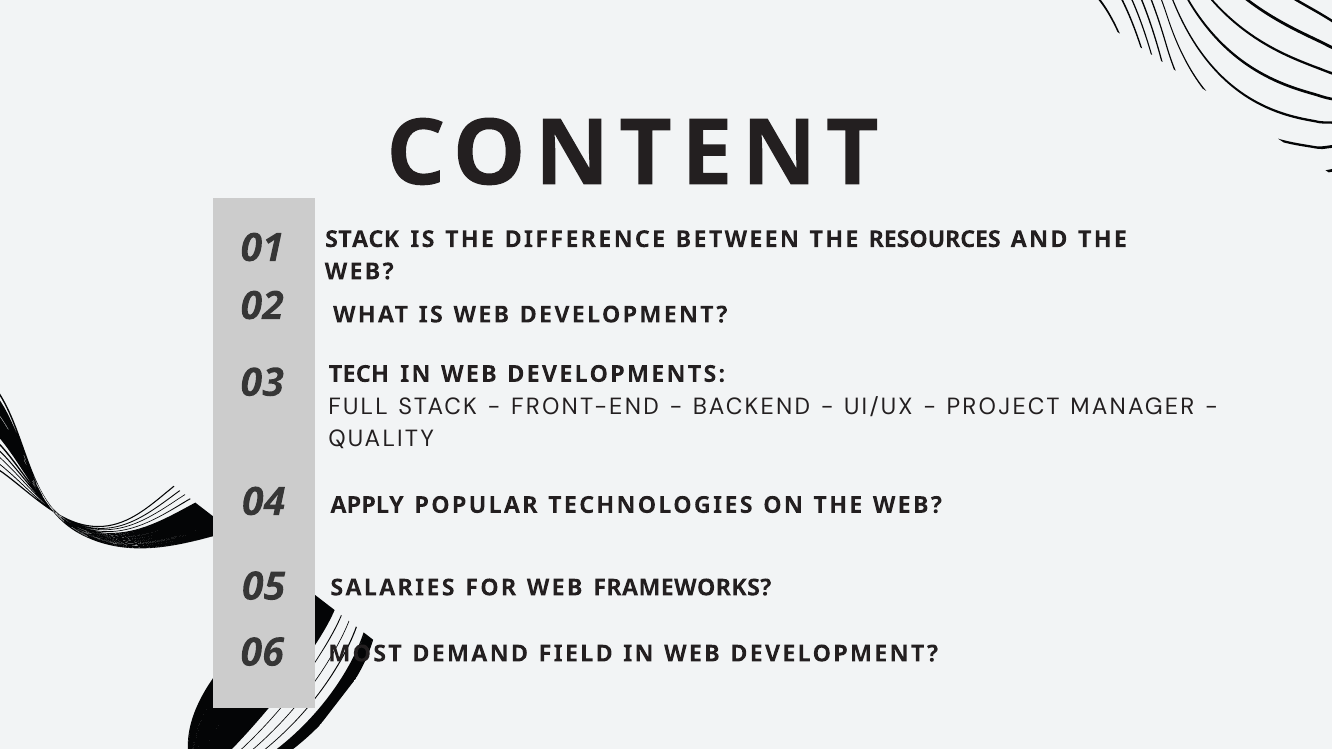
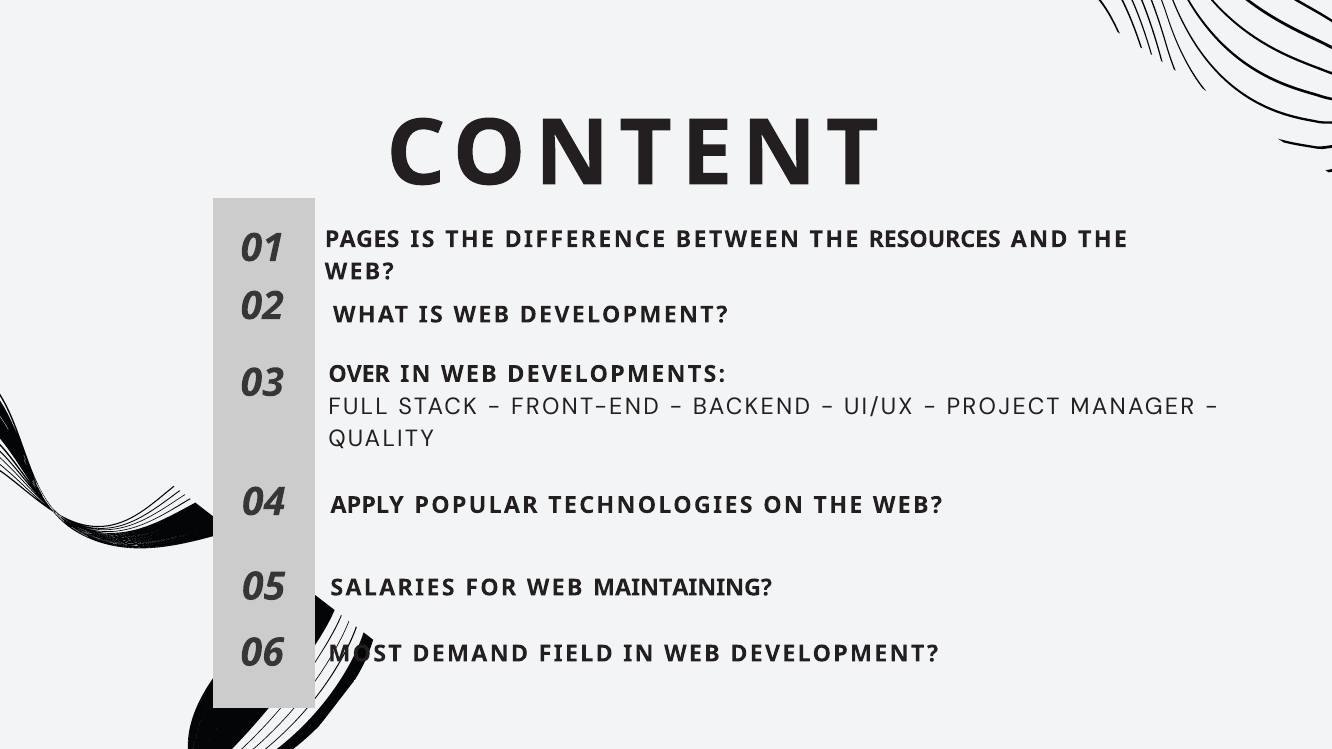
STACK: STACK -> PAGES (362, 239)
TECH: TECH -> OVER (359, 374)
FRAMEWORKS: FRAMEWORKS -> MAINTAINING (683, 588)
